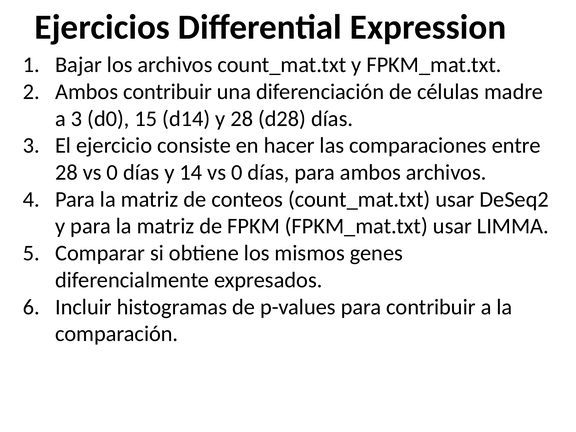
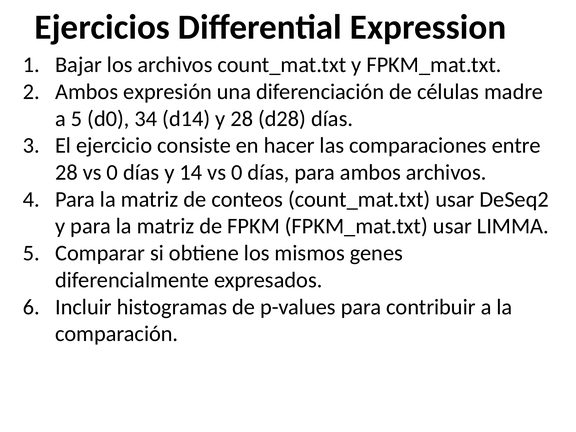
Ambos contribuir: contribuir -> expresión (168, 92)
a 3: 3 -> 5 (77, 119)
15: 15 -> 34 (146, 119)
